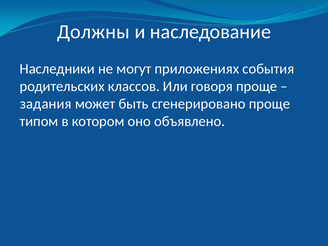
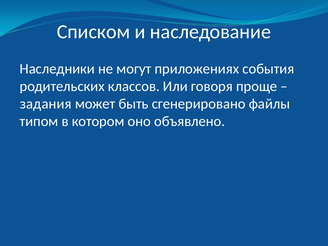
Должны: Должны -> Списком (93, 32)
сгенерировано проще: проще -> файлы (269, 104)
